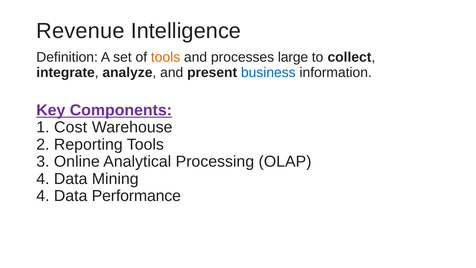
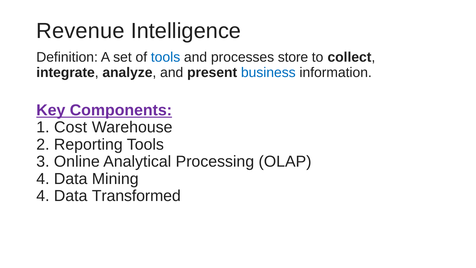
tools colour: orange -> blue (166, 57)
large: large -> store (293, 57)
Performance: Performance -> Transformed (136, 196)
